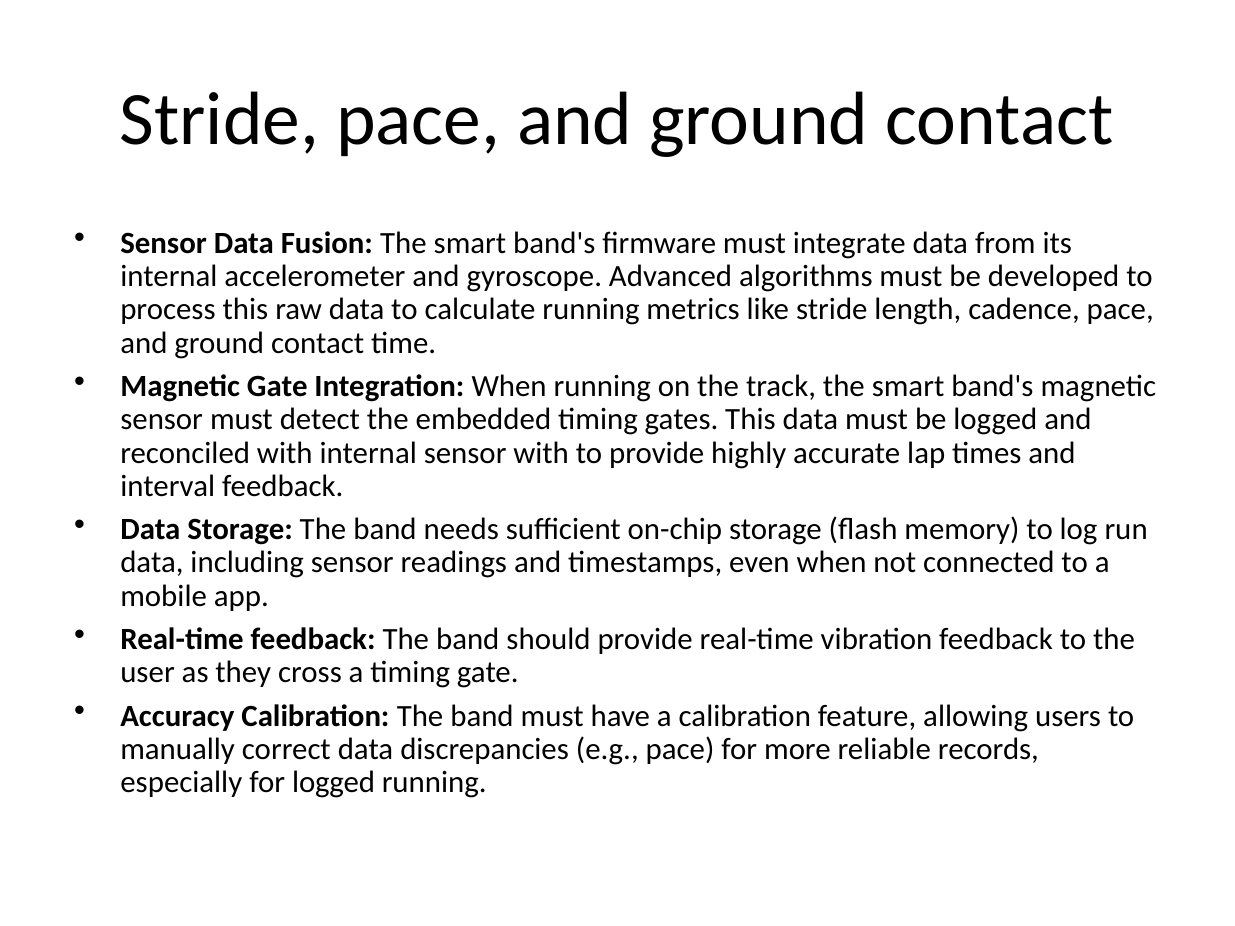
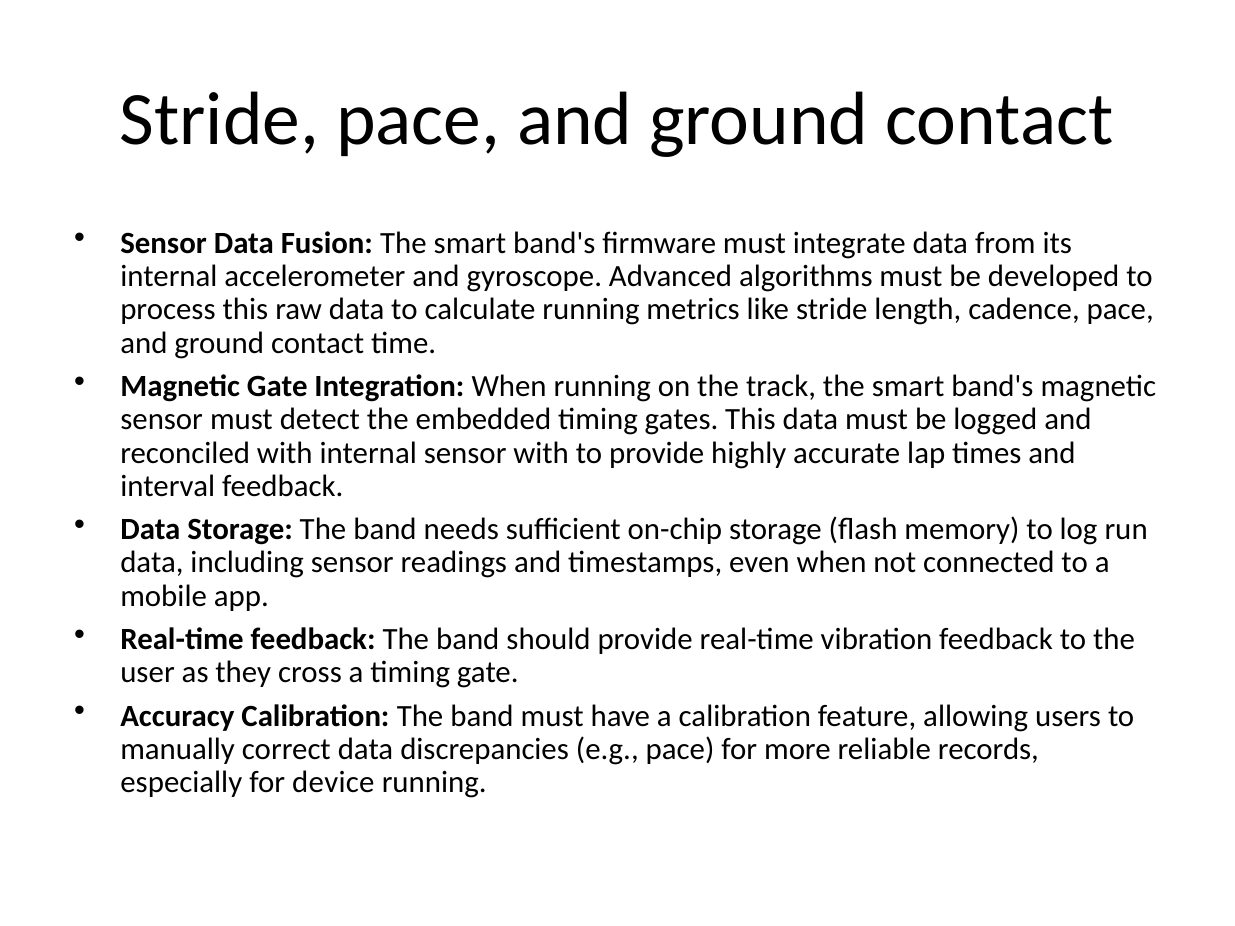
for logged: logged -> device (333, 783)
